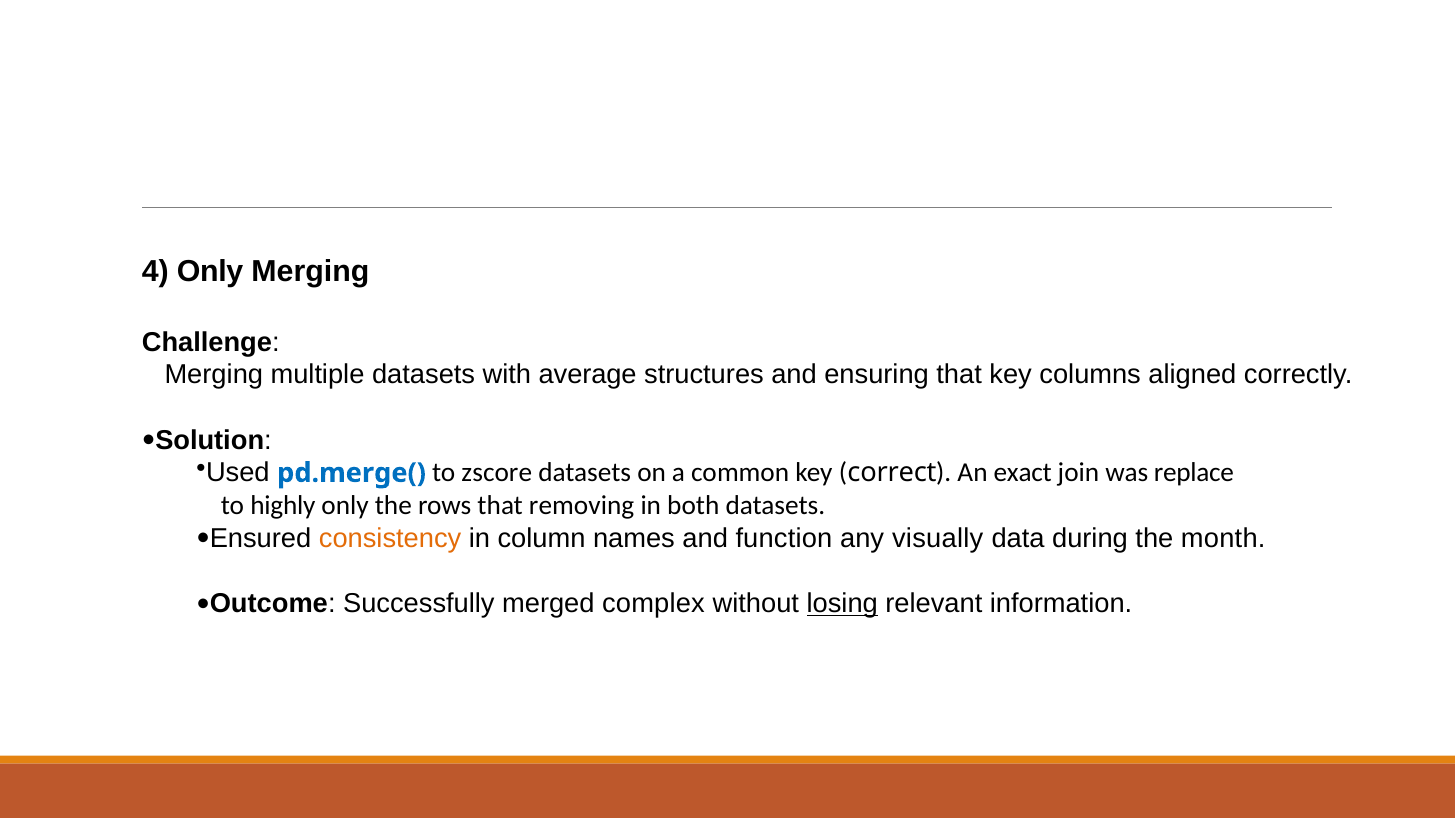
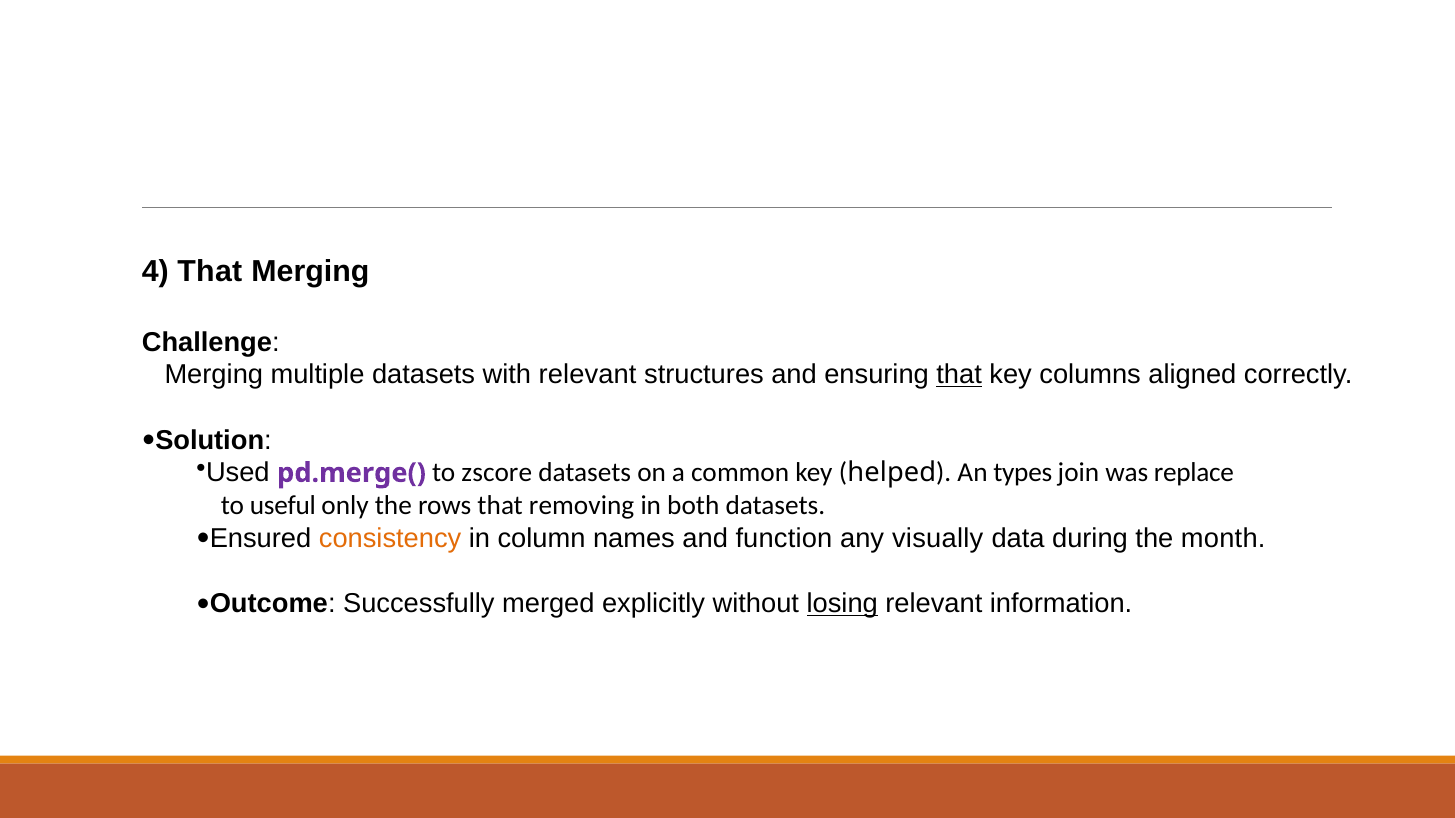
4 Only: Only -> That (210, 271)
with average: average -> relevant (588, 375)
that underline: none -> present (959, 375)
pd.merge( colour: blue -> purple (352, 473)
correct: correct -> helped (892, 473)
exact: exact -> types (1023, 473)
highly: highly -> useful (283, 506)
complex: complex -> explicitly (654, 604)
